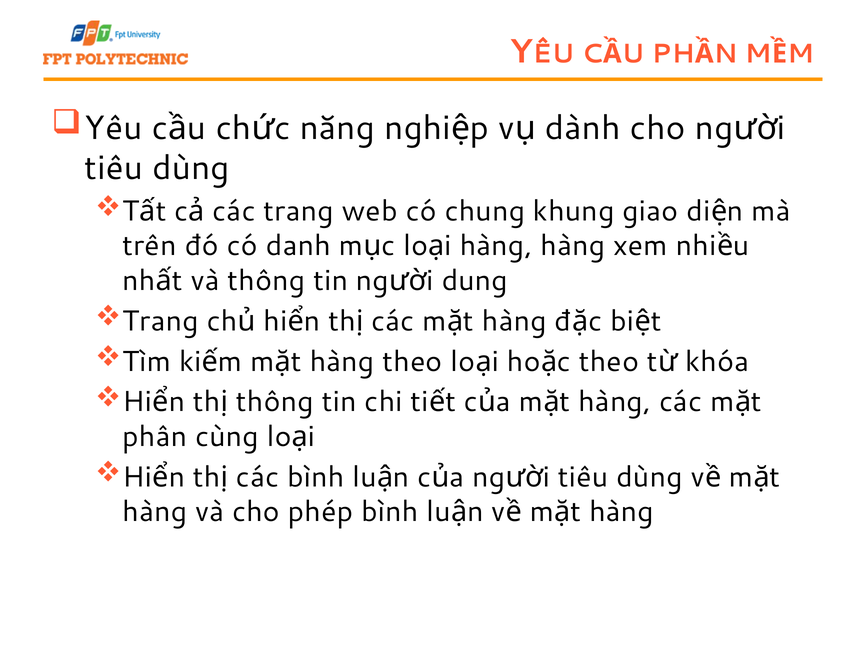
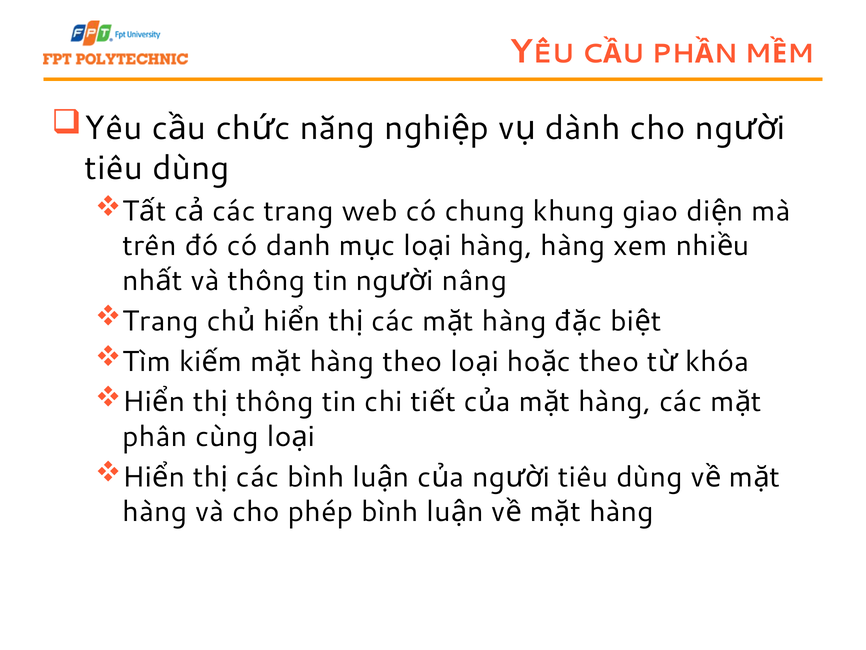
dung: dung -> nâng (475, 280)
